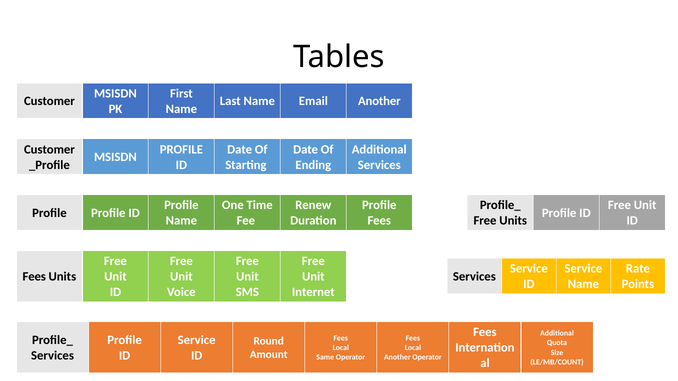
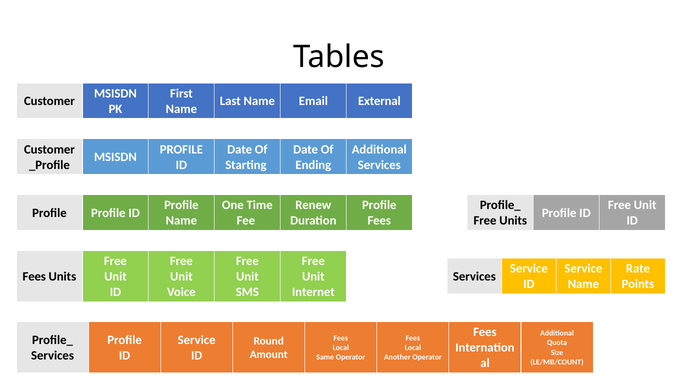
Email Another: Another -> External (379, 101)
